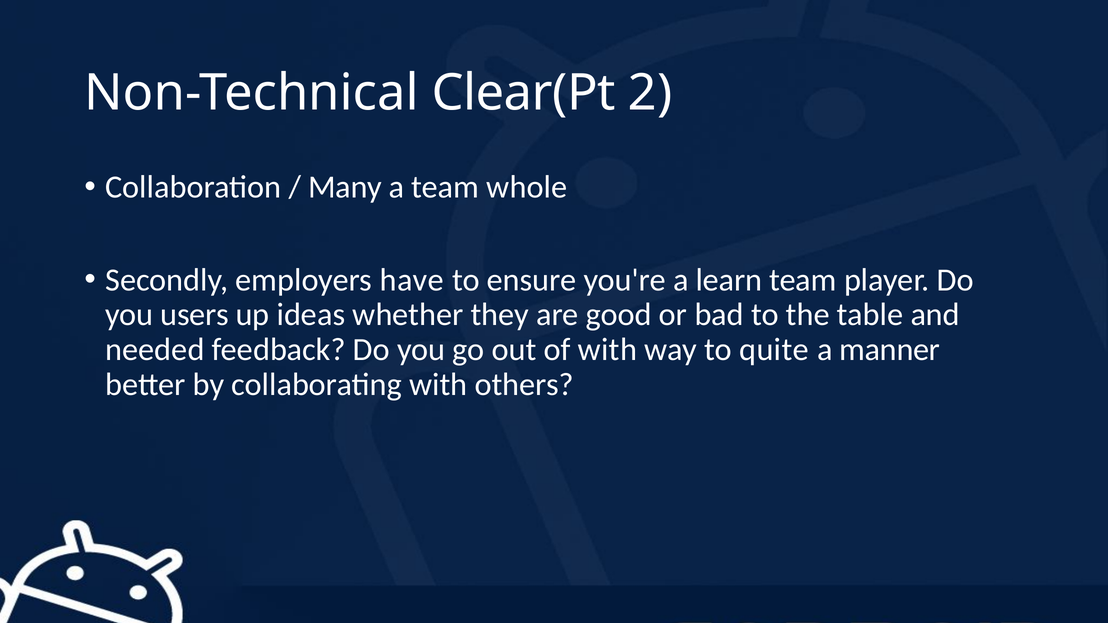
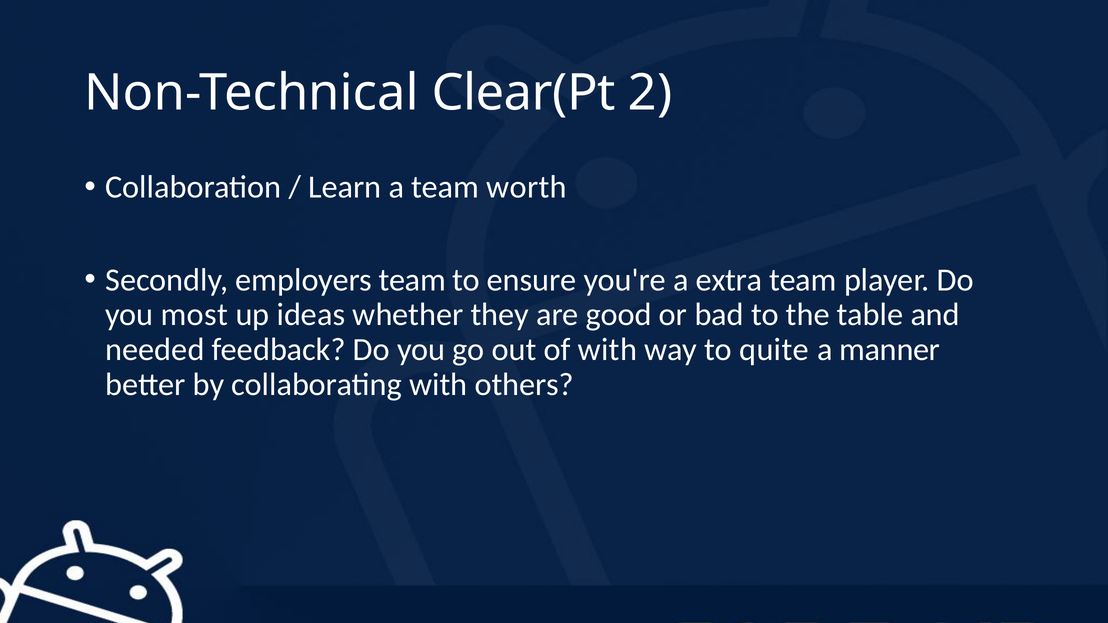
Many: Many -> Learn (345, 187)
whole: whole -> worth (527, 187)
employers have: have -> team (412, 280)
learn: learn -> extra (729, 280)
users: users -> most (194, 315)
